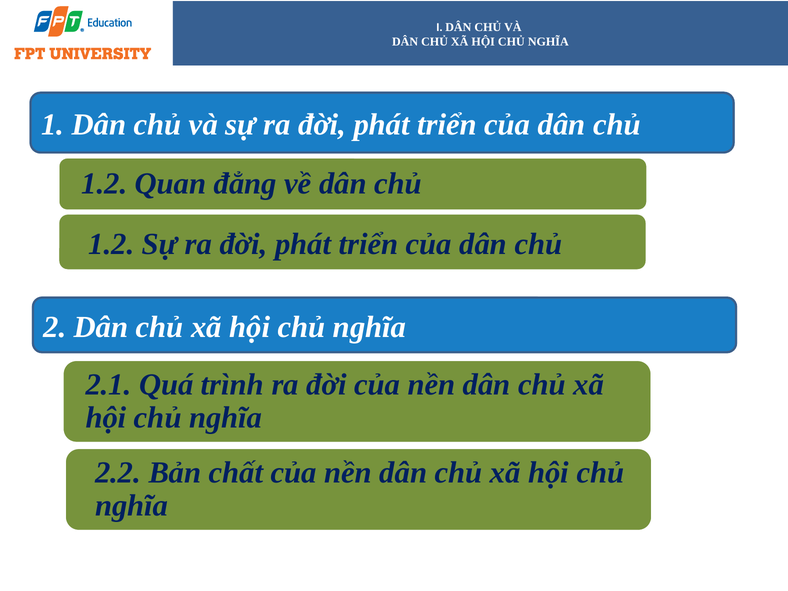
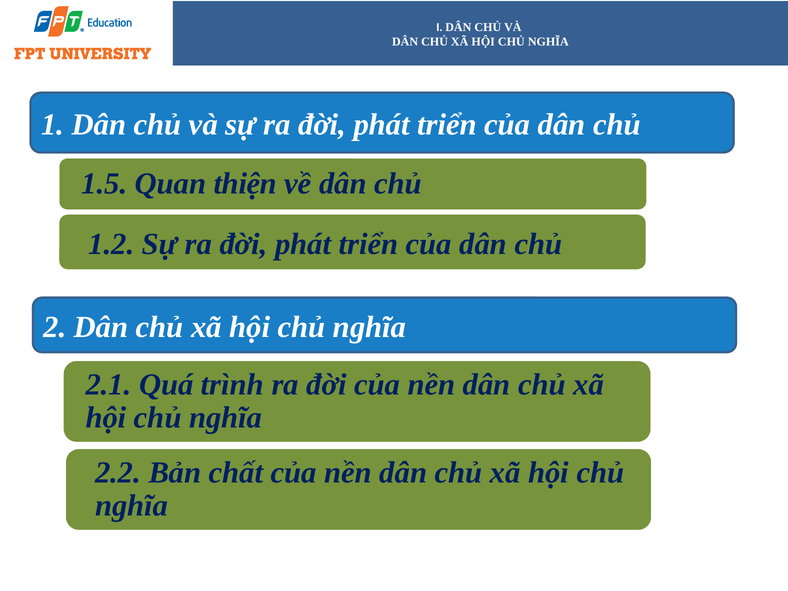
1.2: 1.2 -> 1.5 (104, 184)
đẳng: đẳng -> thiện (245, 184)
